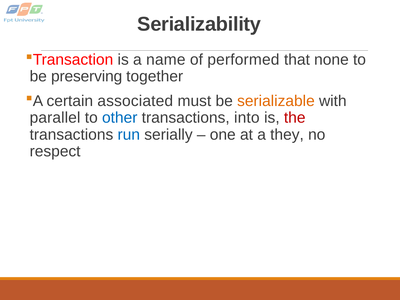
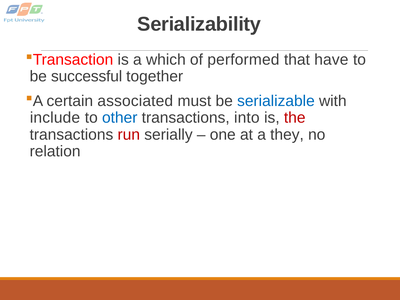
name: name -> which (166, 60)
none: none -> have (331, 60)
preserving: preserving -> successful (87, 76)
serializable colour: orange -> blue (276, 101)
parallel: parallel -> include (55, 118)
run colour: blue -> red (129, 135)
respect: respect -> relation (55, 151)
